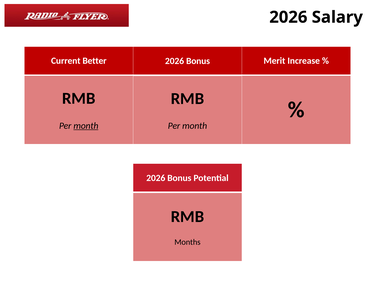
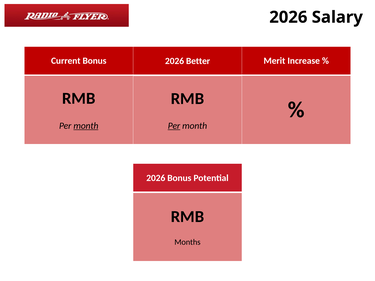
Current Better: Better -> Bonus (95, 61)
Bonus: Bonus -> Better (198, 61)
Per underline: none -> present (174, 126)
